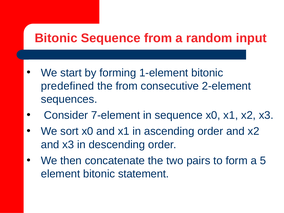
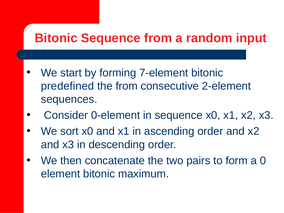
1-element: 1-element -> 7-element (164, 73)
7-element: 7-element -> 0-element (116, 115)
5: 5 -> 0 (263, 161)
statement: statement -> maximum (143, 174)
